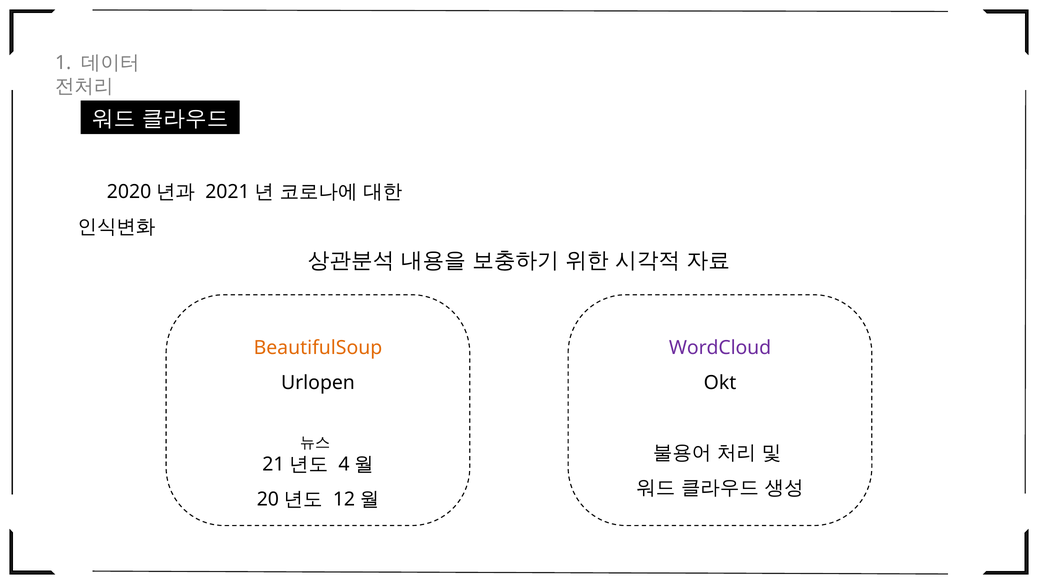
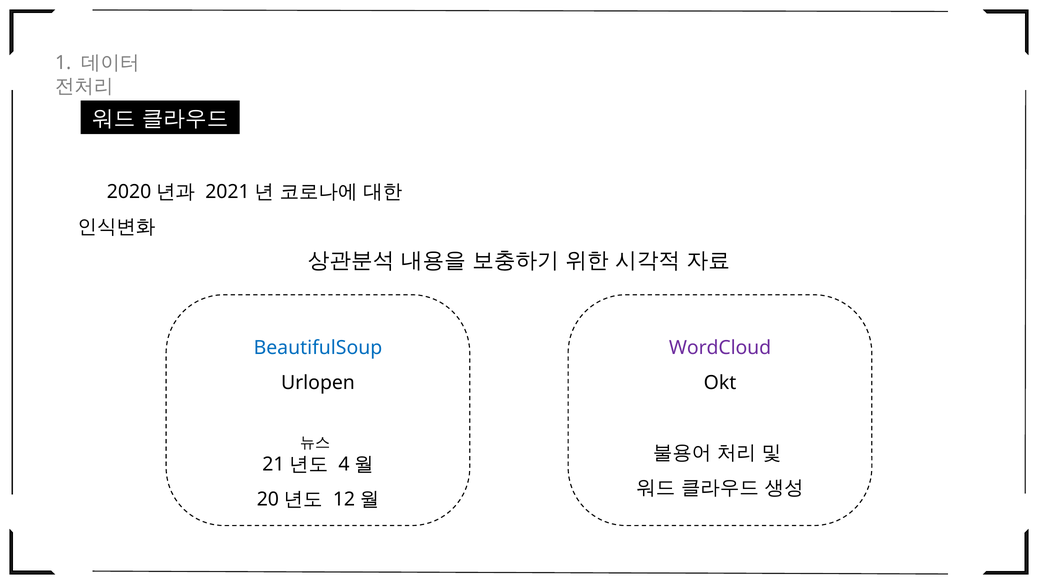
BeautifulSoup colour: orange -> blue (318, 348)
